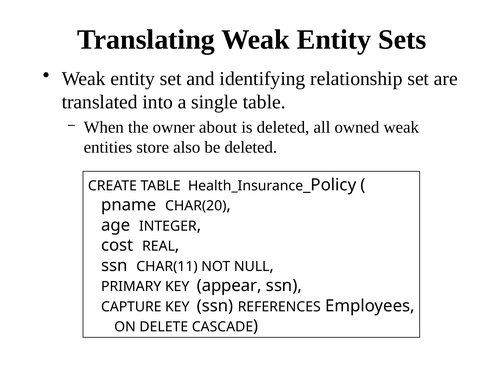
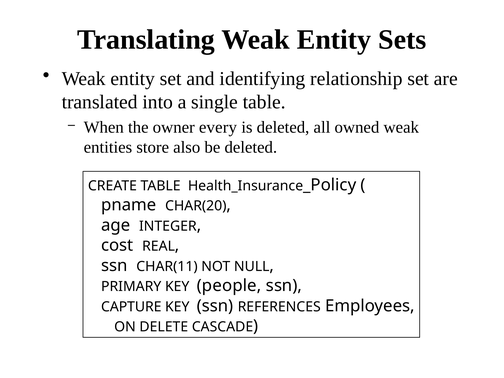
about: about -> every (218, 127)
appear: appear -> people (229, 286)
